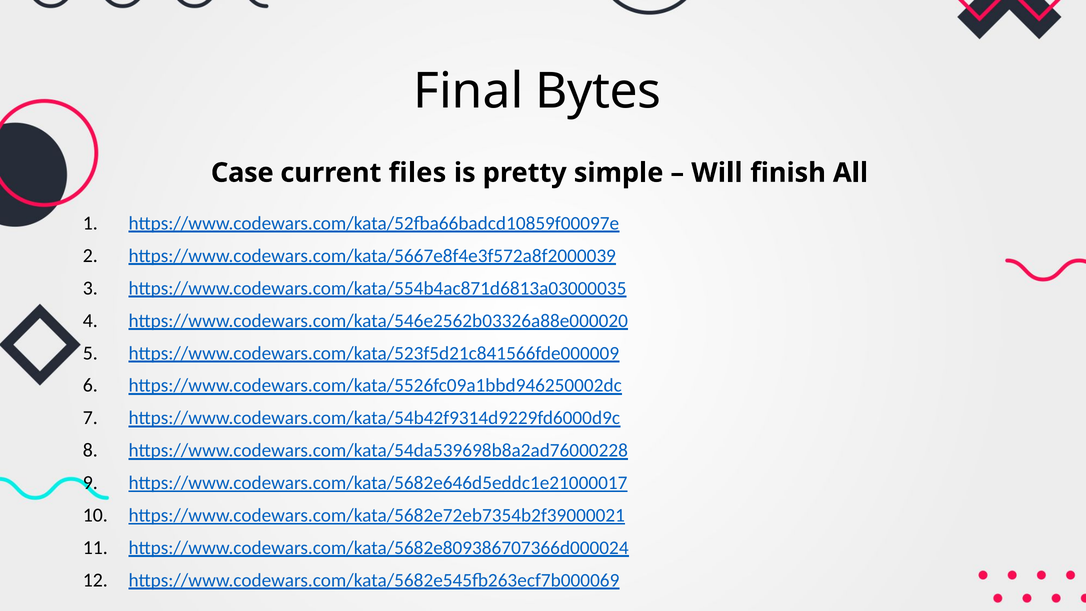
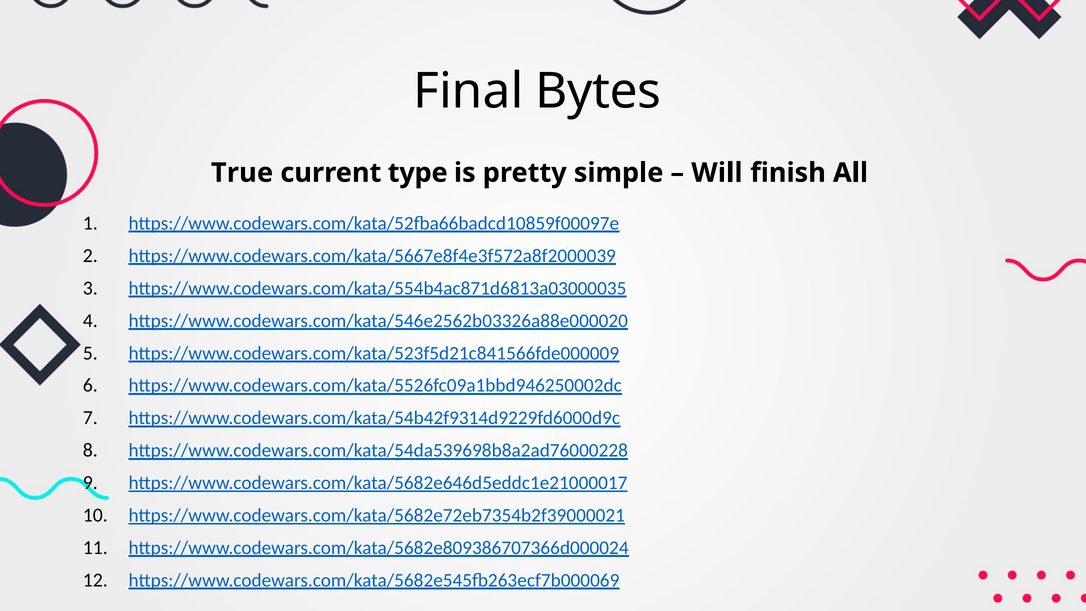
Case: Case -> True (242, 173)
files: files -> type (418, 173)
